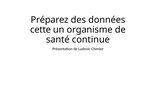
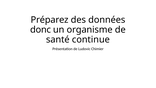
cette: cette -> donc (41, 30)
